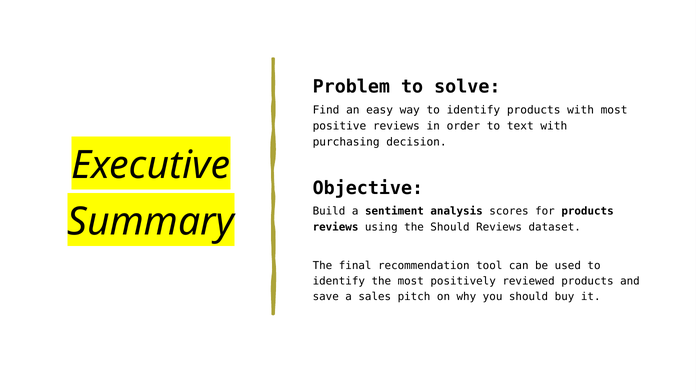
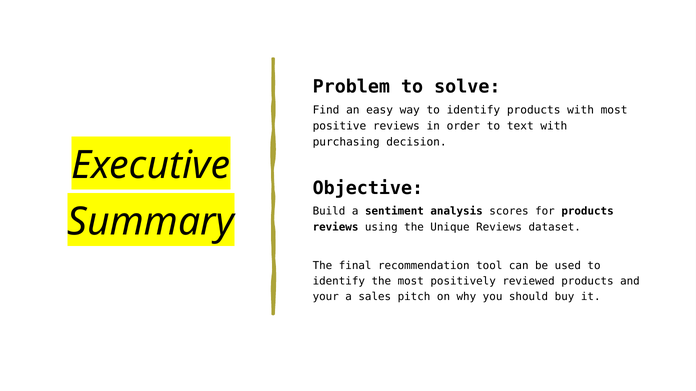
the Should: Should -> Unique (450, 227)
save: save -> your (326, 297)
